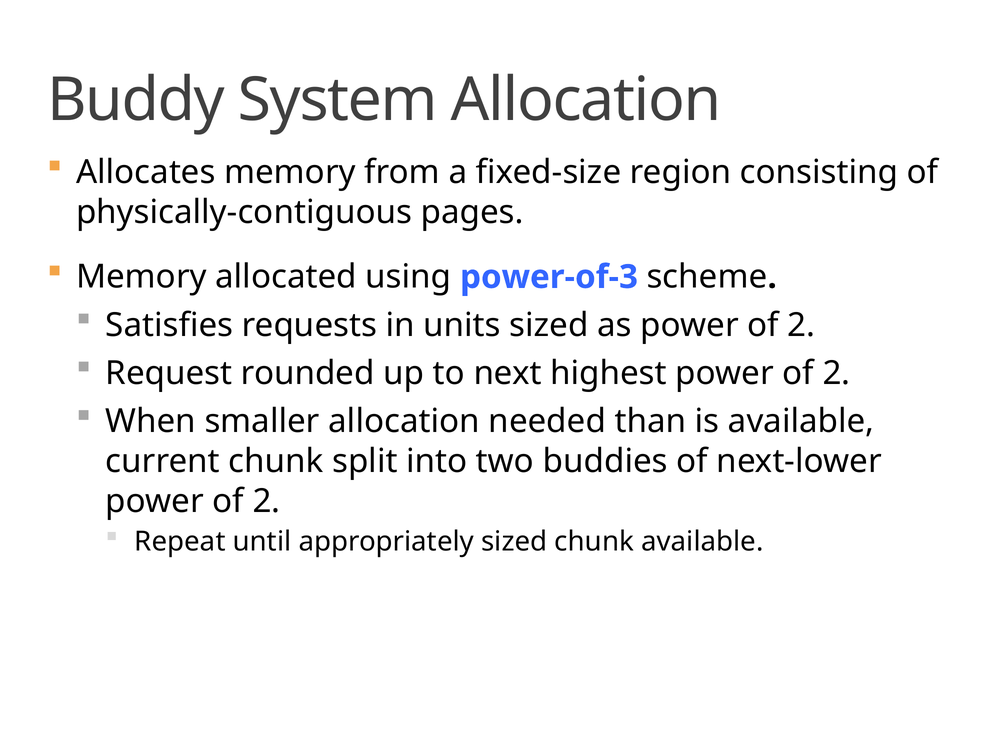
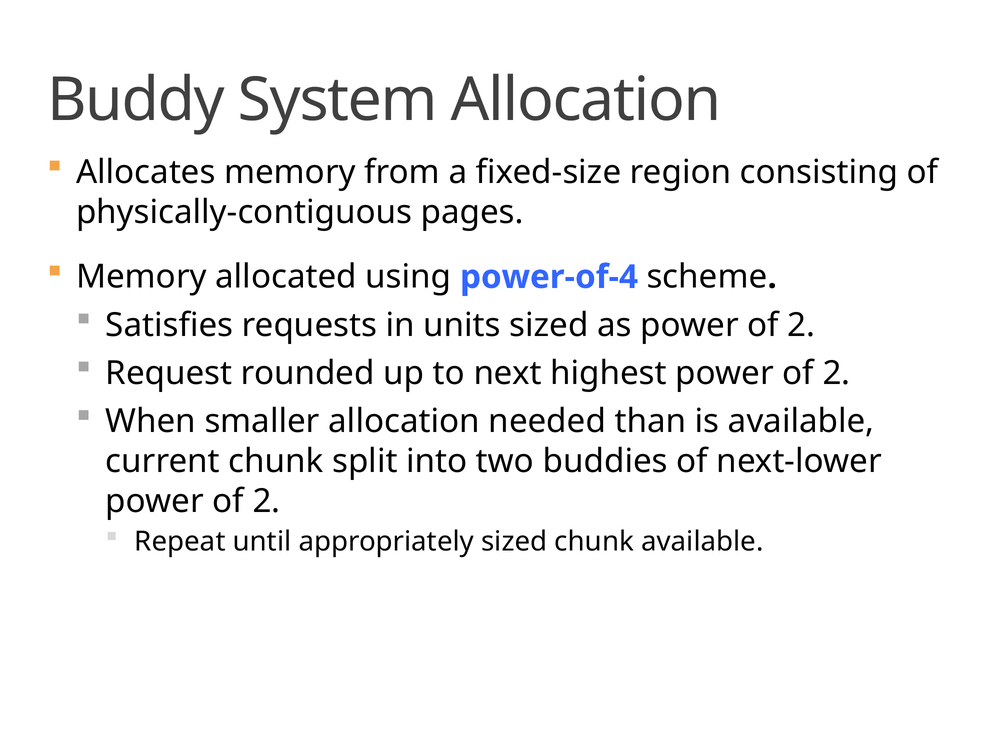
power-of-3: power-of-3 -> power-of-4 (549, 277)
